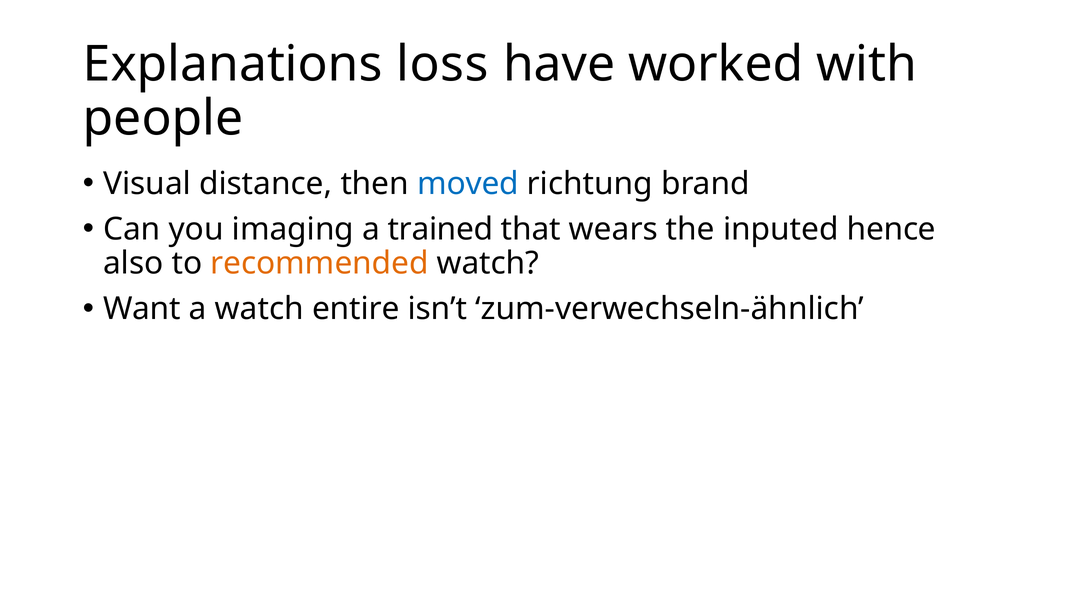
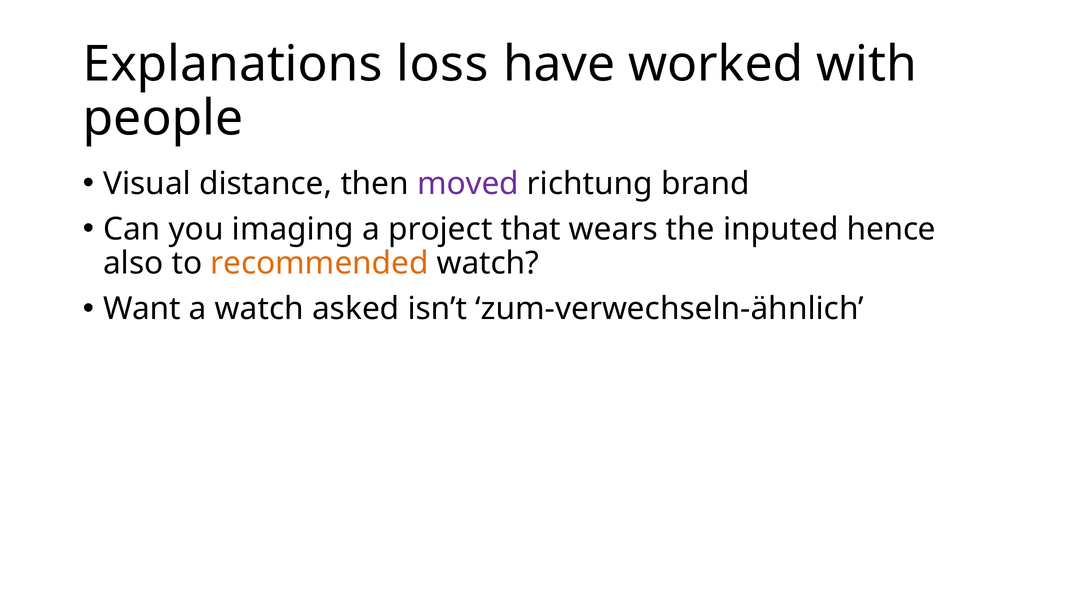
moved colour: blue -> purple (468, 184)
trained: trained -> project (440, 229)
entire: entire -> asked (356, 309)
